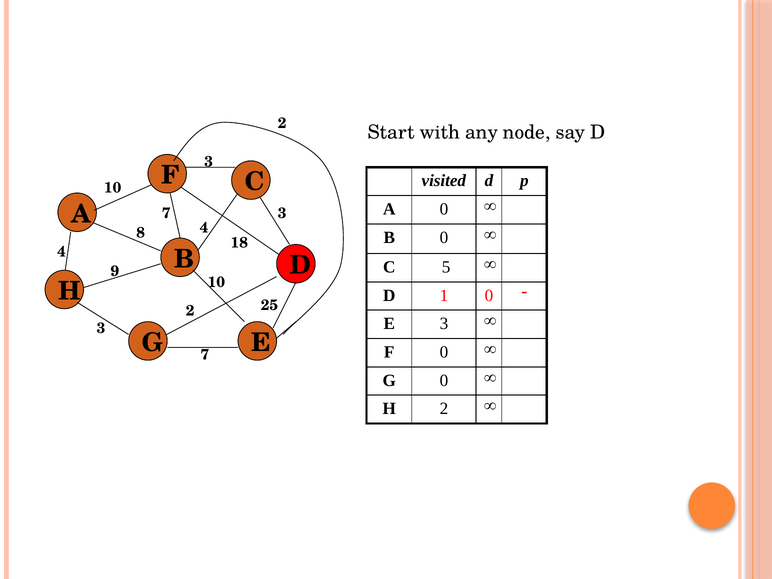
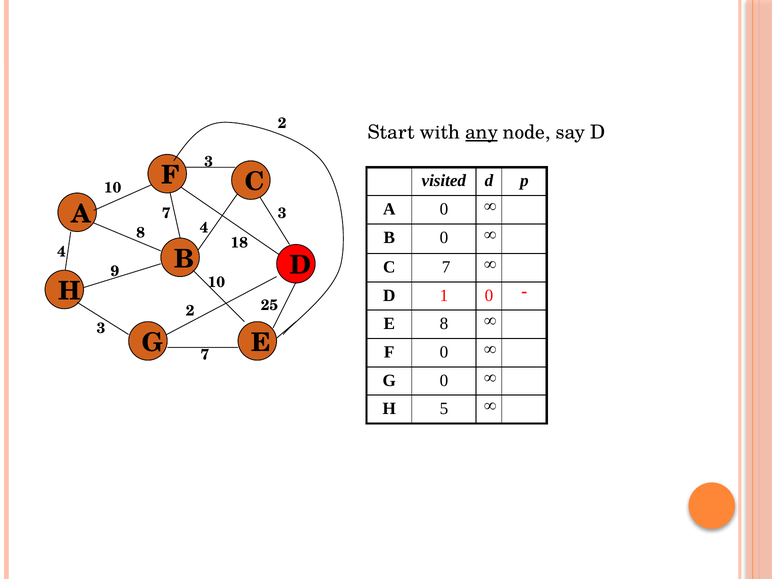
any underline: none -> present (482, 132)
C 5: 5 -> 7 (446, 267)
E 3: 3 -> 8 (444, 324)
H 2: 2 -> 5 (444, 409)
